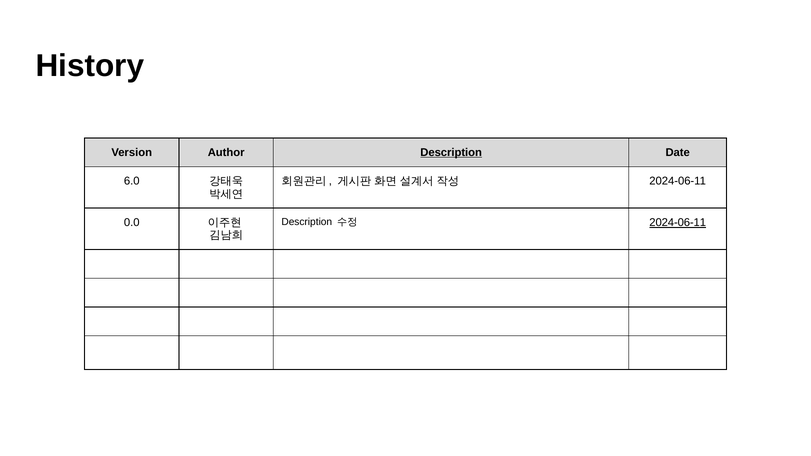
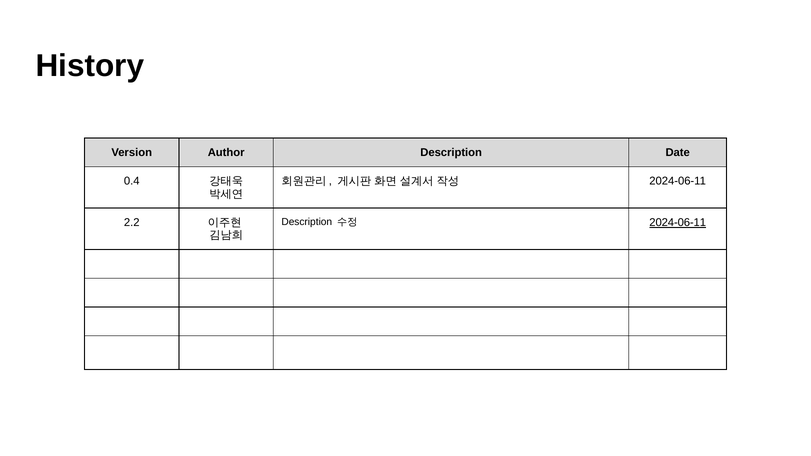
Description underline: present -> none (451, 153)
6.0: 6.0 -> 0.4 (132, 181)
0.0: 0.0 -> 2.2 (132, 223)
